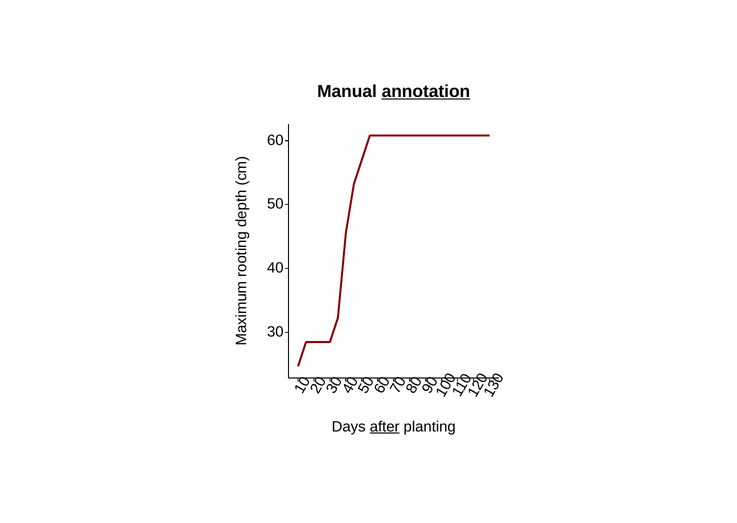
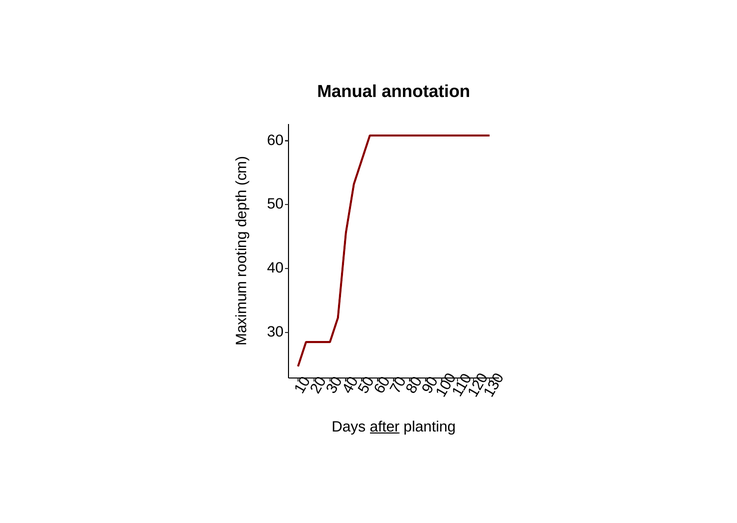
annotation underline: present -> none (426, 92)
